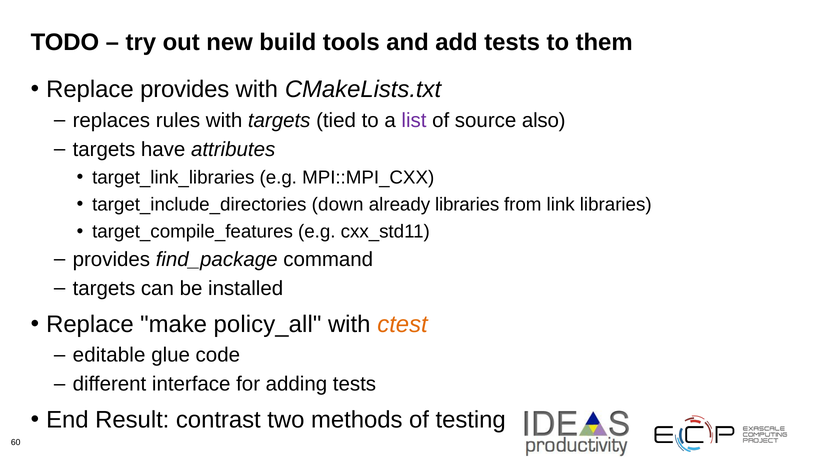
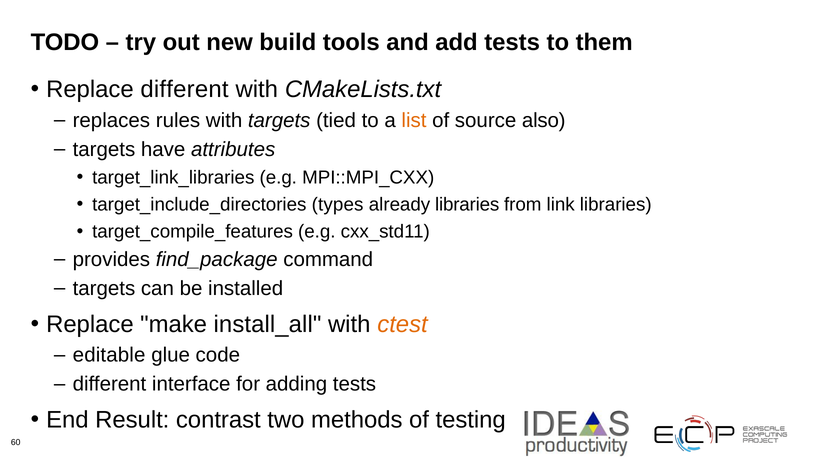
Replace provides: provides -> different (185, 89)
list colour: purple -> orange (414, 120)
down: down -> types (338, 204)
policy_all: policy_all -> install_all (267, 324)
